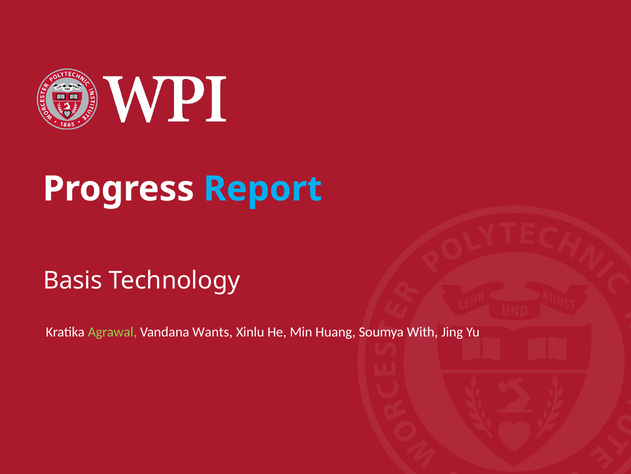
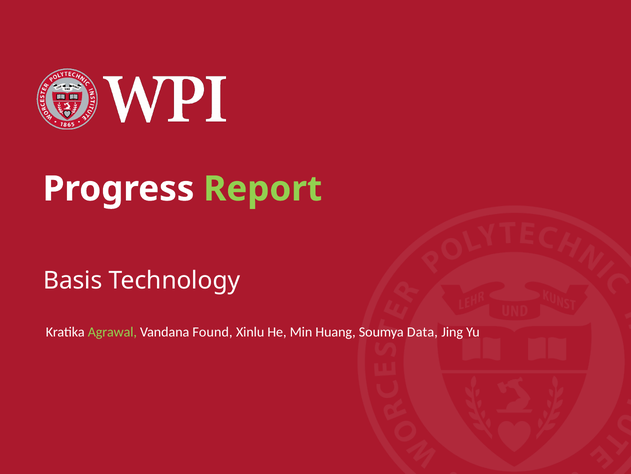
Report colour: light blue -> light green (263, 189)
Wants: Wants -> Found (212, 331)
With: With -> Data (422, 331)
